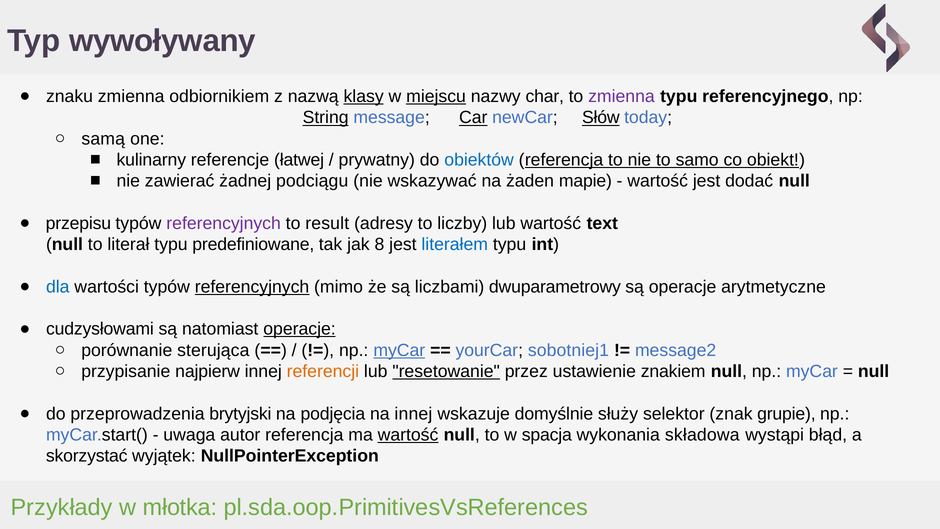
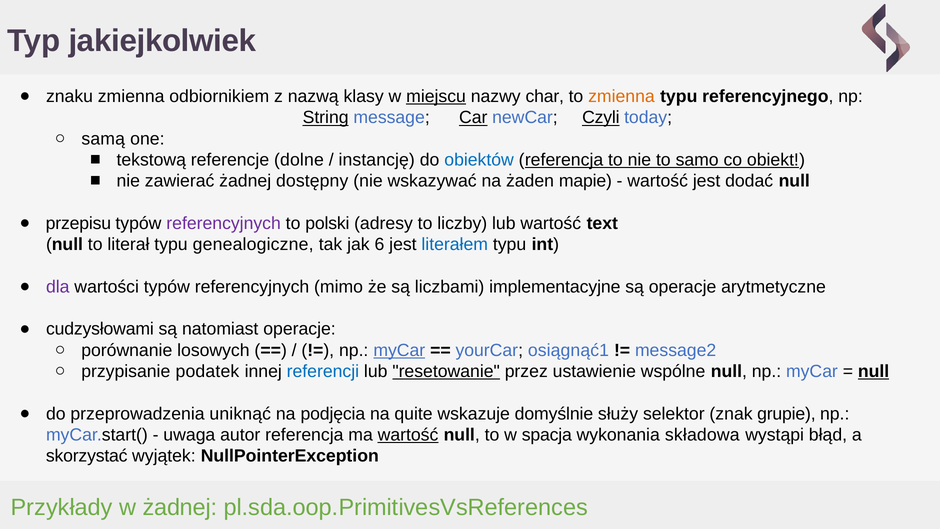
wywoływany: wywoływany -> jakiejkolwiek (162, 41)
klasy underline: present -> none (364, 96)
zmienna colour: purple -> orange (621, 96)
Słów: Słów -> Czyli (601, 117)
kulinarny: kulinarny -> tekstową (151, 160)
łatwej: łatwej -> dolne (299, 160)
prywatny: prywatny -> instancję (377, 160)
podciągu: podciągu -> dostępny (312, 181)
result: result -> polski (327, 223)
predefiniowane: predefiniowane -> genealogiczne (253, 244)
8: 8 -> 6 (379, 244)
dla colour: blue -> purple (58, 287)
referencyjnych underline: present -> none (252, 287)
dwuparametrowy: dwuparametrowy -> implementacyjne (555, 287)
operacje underline: present -> none (300, 329)
sterująca: sterująca -> losowych (213, 350)
sobotniej1: sobotniej1 -> osiągnąć1 (568, 350)
najpierw: najpierw -> podatek (207, 371)
referencji colour: orange -> blue (323, 371)
znakiem: znakiem -> wspólne (673, 371)
null underline: none -> present (874, 371)
brytyjski: brytyjski -> uniknąć (240, 414)
na innej: innej -> quite (414, 414)
w młotka: młotka -> żadnej (180, 507)
